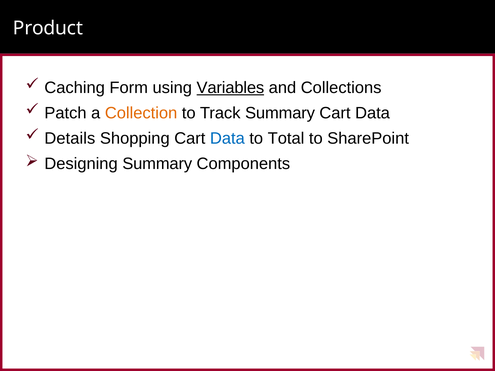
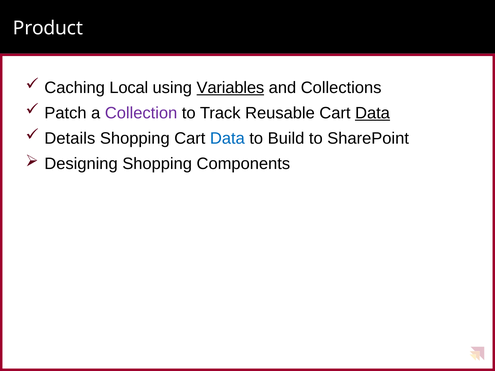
Form: Form -> Local (129, 88)
Collection colour: orange -> purple (141, 113)
Track Summary: Summary -> Reusable (280, 113)
Data underline: none -> present (373, 113)
Total: Total -> Build (286, 138)
Designing Summary: Summary -> Shopping (157, 164)
